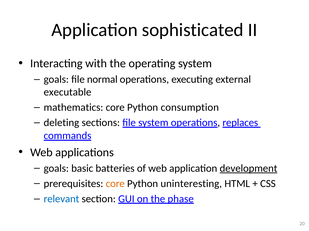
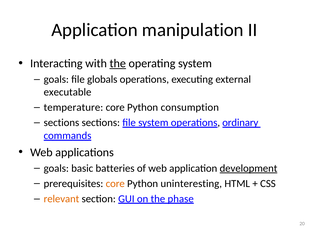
sophisticated: sophisticated -> manipulation (193, 30)
the underline: none -> present (118, 64)
normal: normal -> globals (102, 80)
mathematics: mathematics -> temperature (73, 108)
deleting: deleting -> sections (61, 123)
replaces: replaces -> ordinary (240, 123)
relevant colour: blue -> orange (61, 199)
